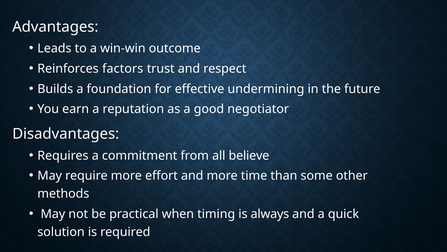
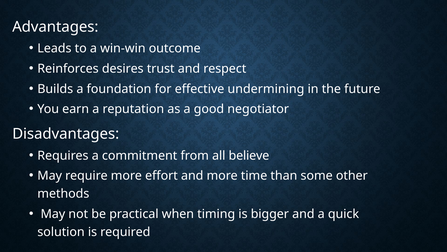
factors: factors -> desires (123, 69)
always: always -> bigger (270, 214)
